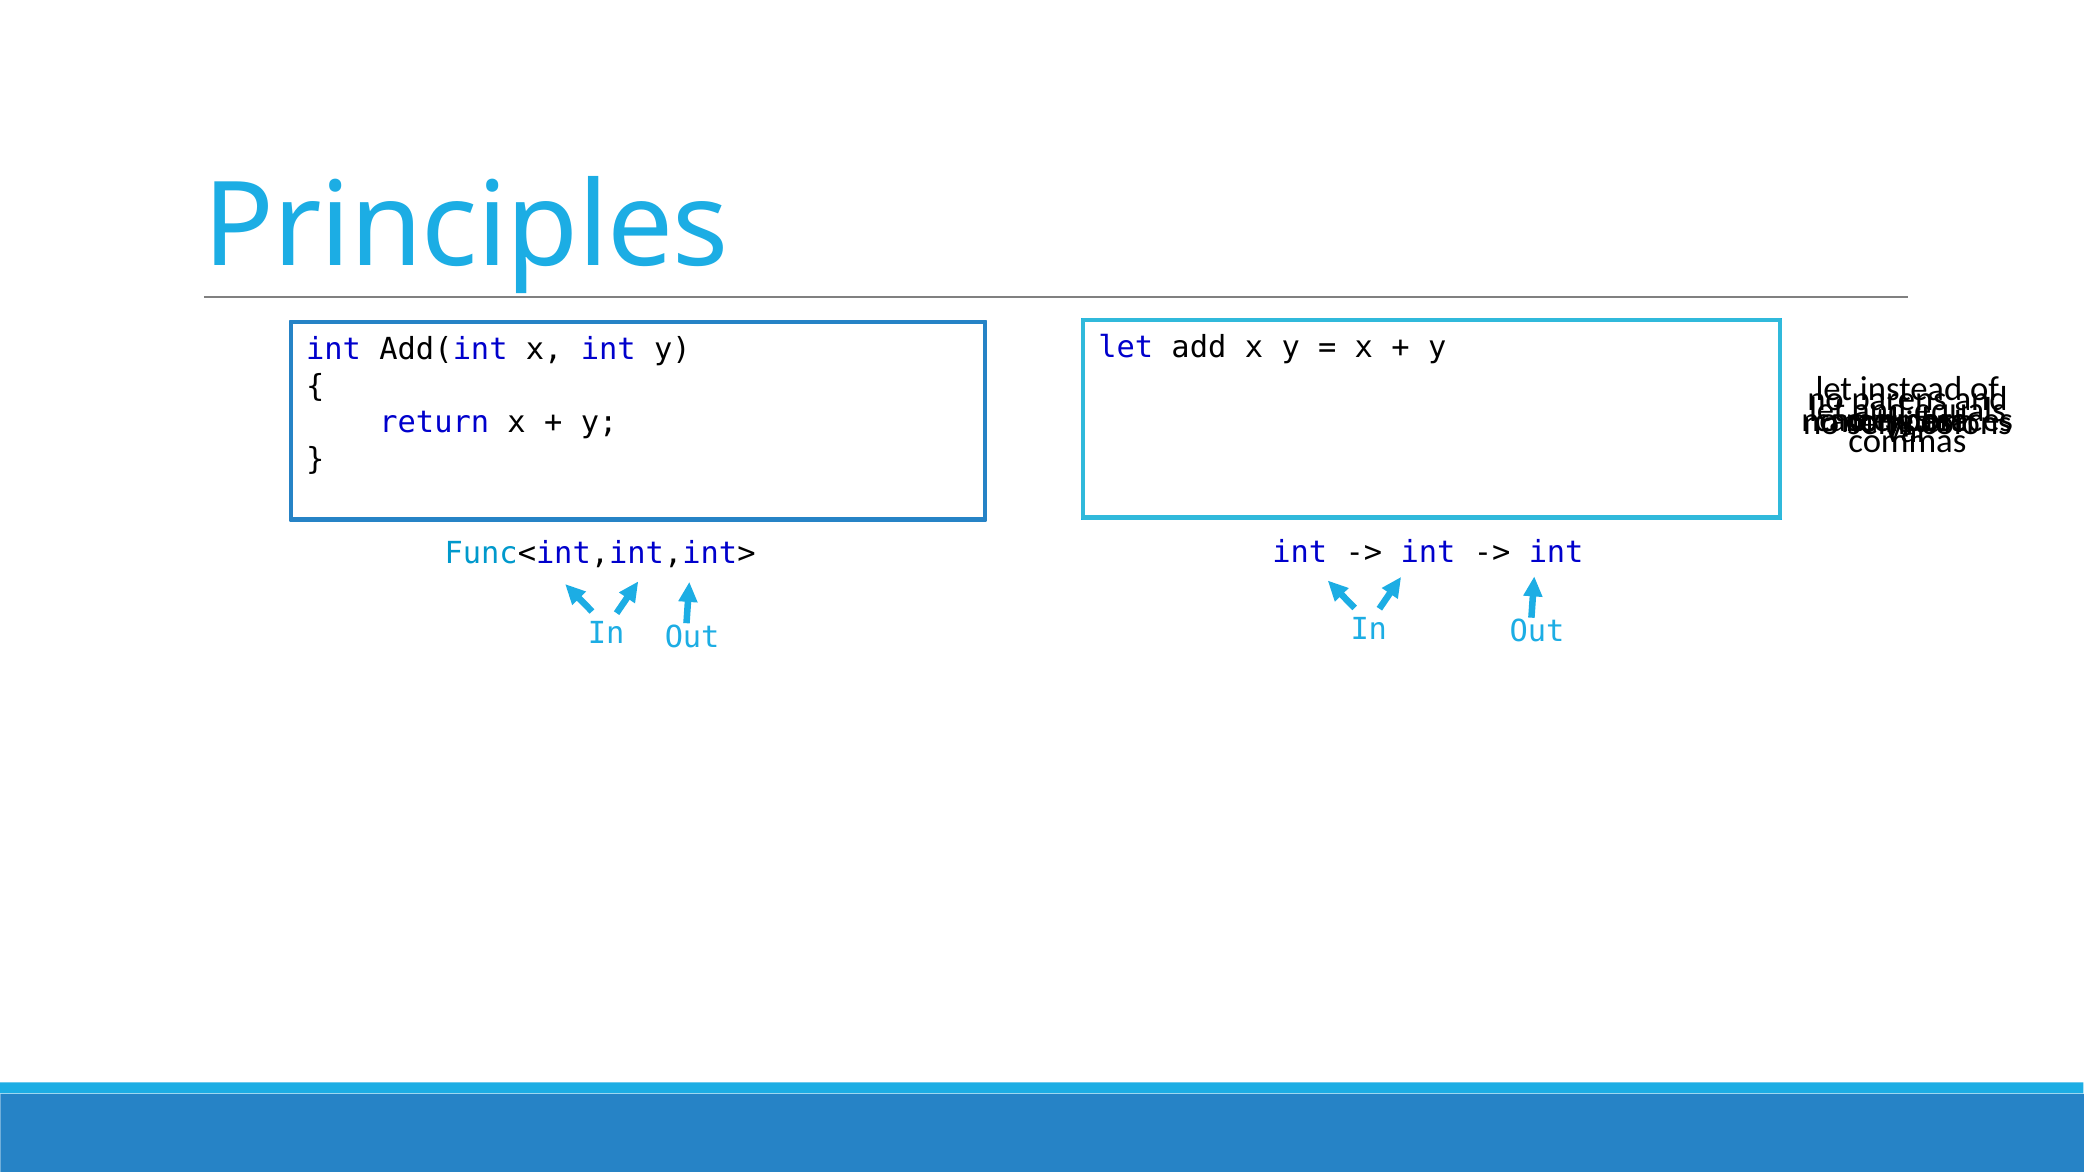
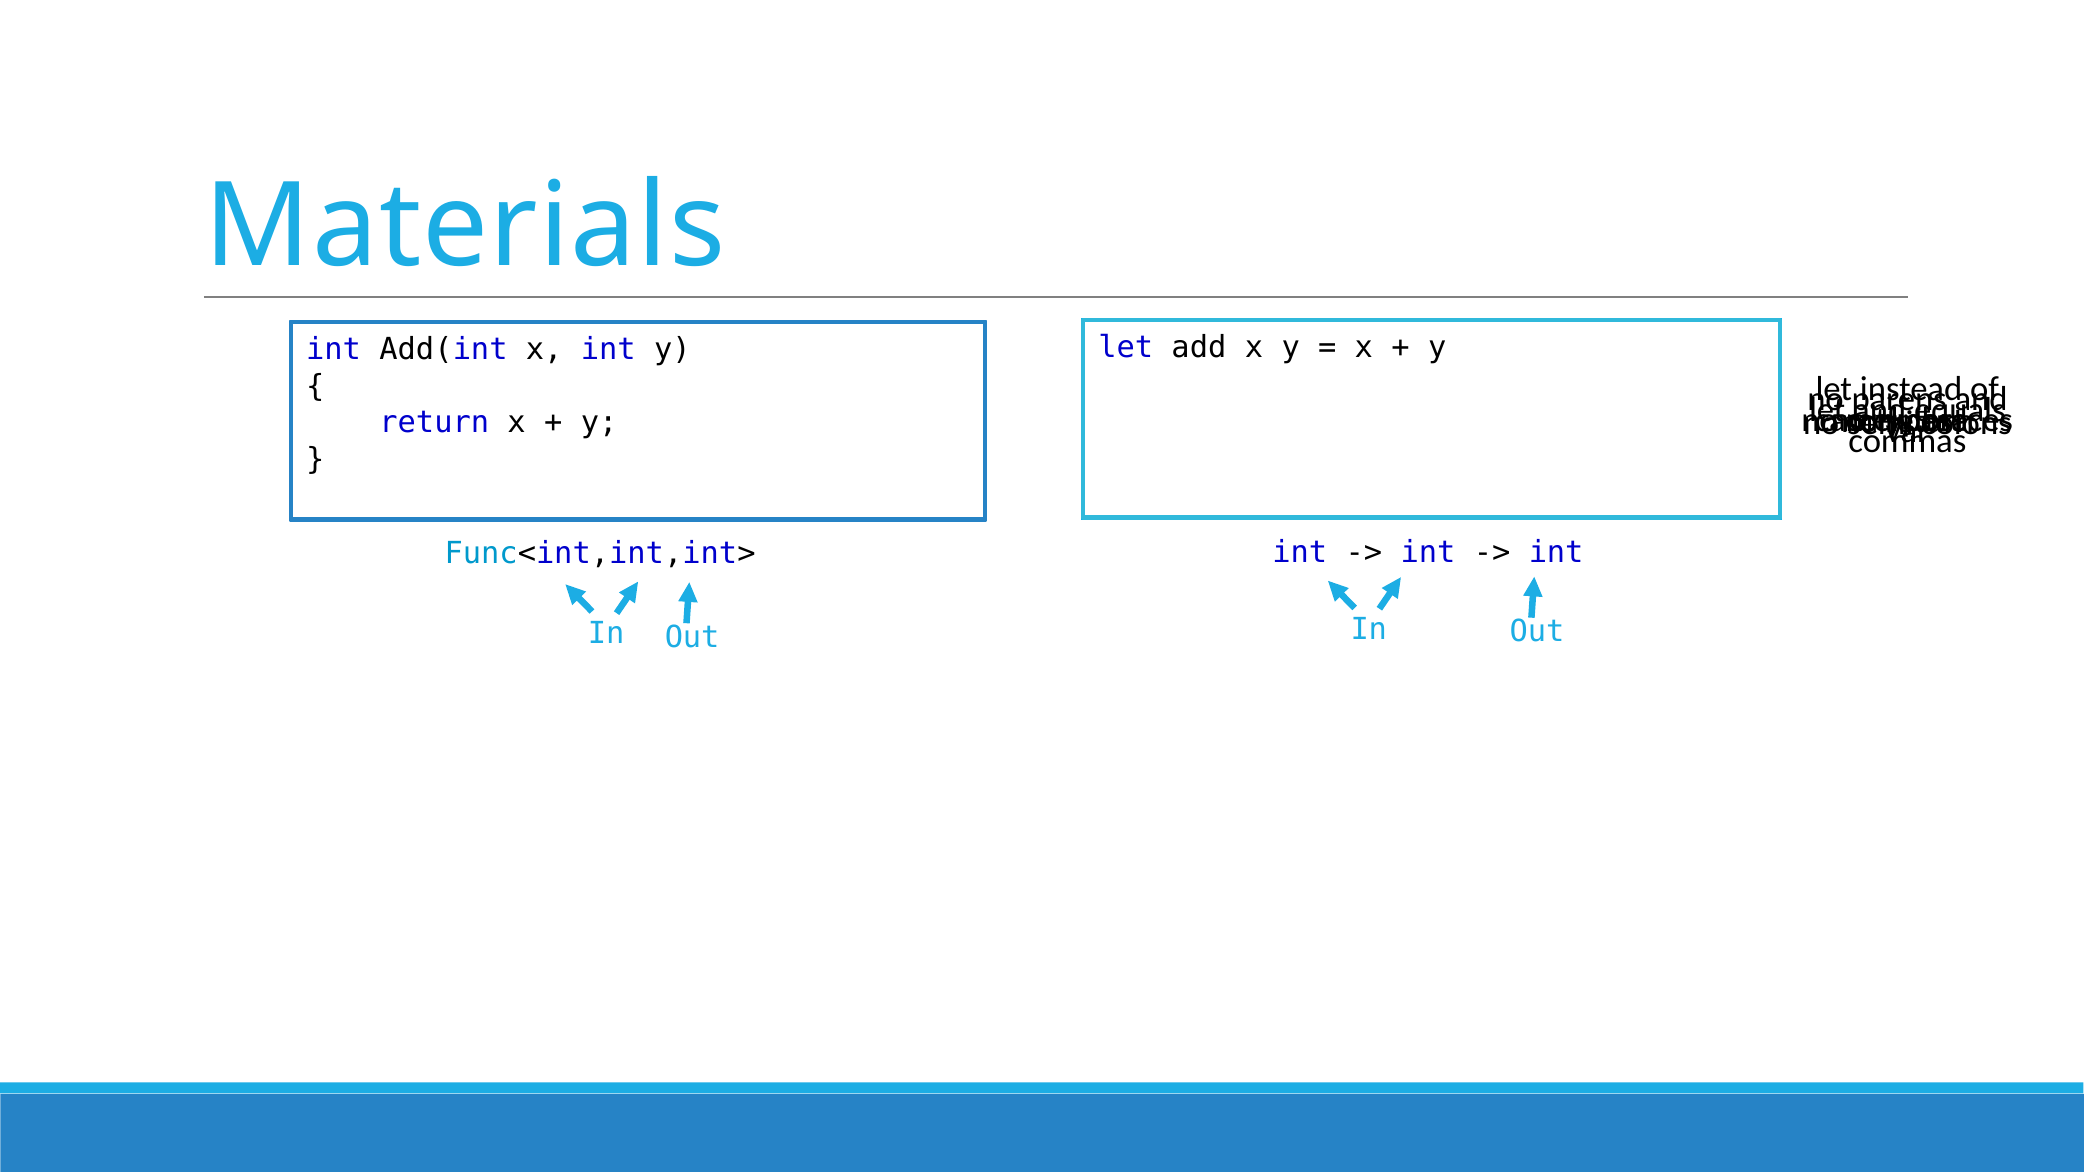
Principles: Principles -> Materials (465, 226)
